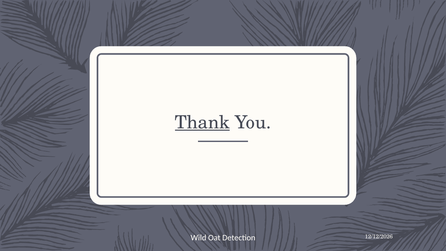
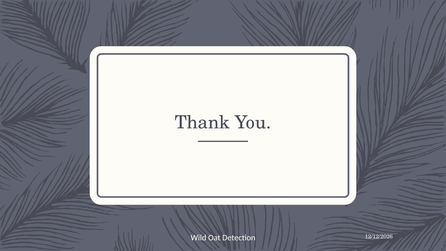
Thank underline: present -> none (202, 122)
